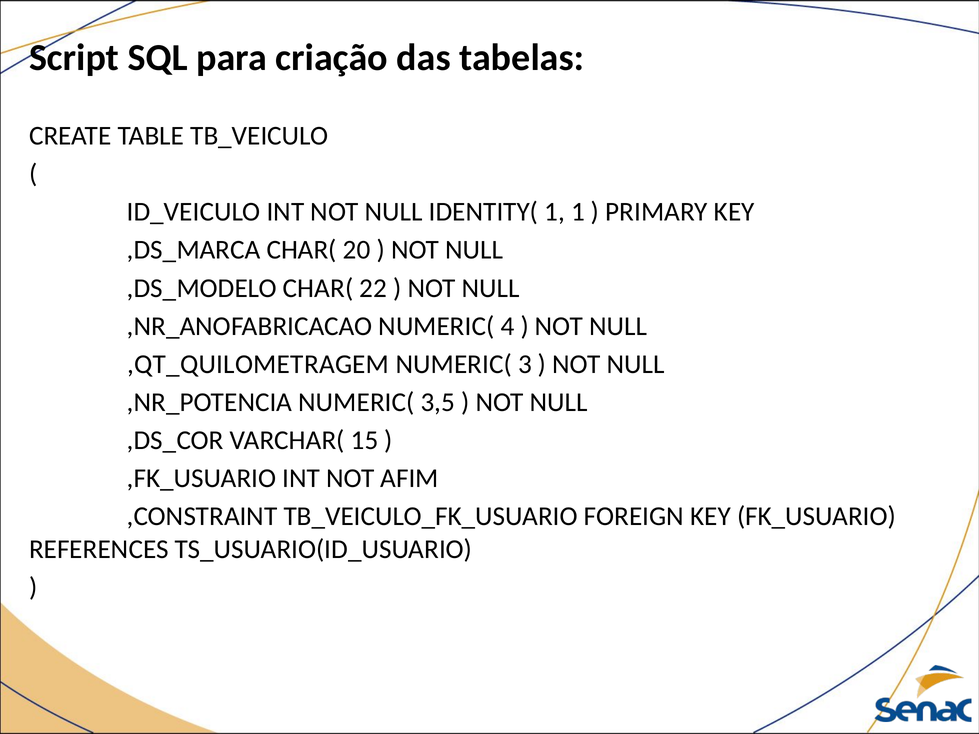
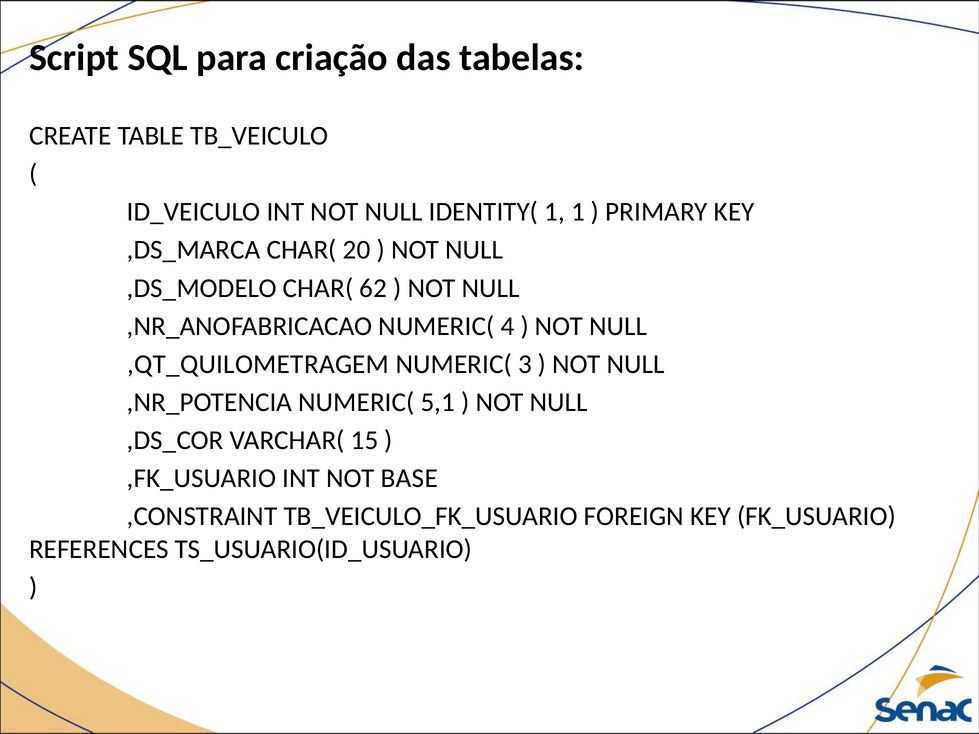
22: 22 -> 62 (373, 288)
3,5: 3,5 -> 5,1 (438, 402)
AFIM: AFIM -> BASE (409, 479)
